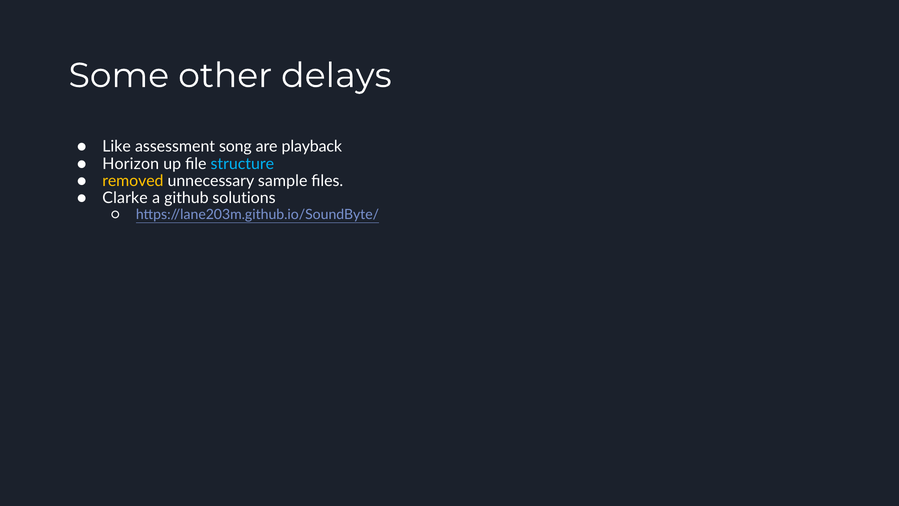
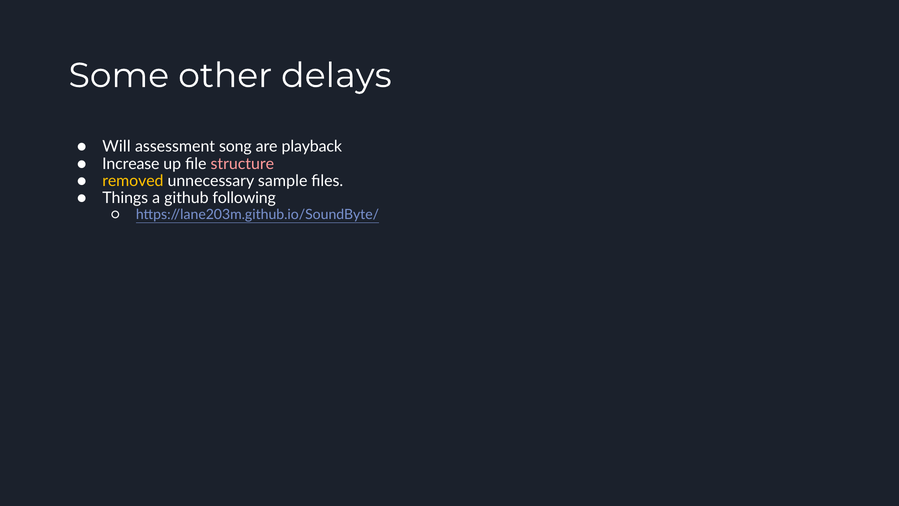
Like: Like -> Will (117, 146)
Horizon: Horizon -> Increase (131, 164)
structure colour: light blue -> pink (242, 164)
Clarke: Clarke -> Things (125, 198)
solutions: solutions -> following (244, 198)
